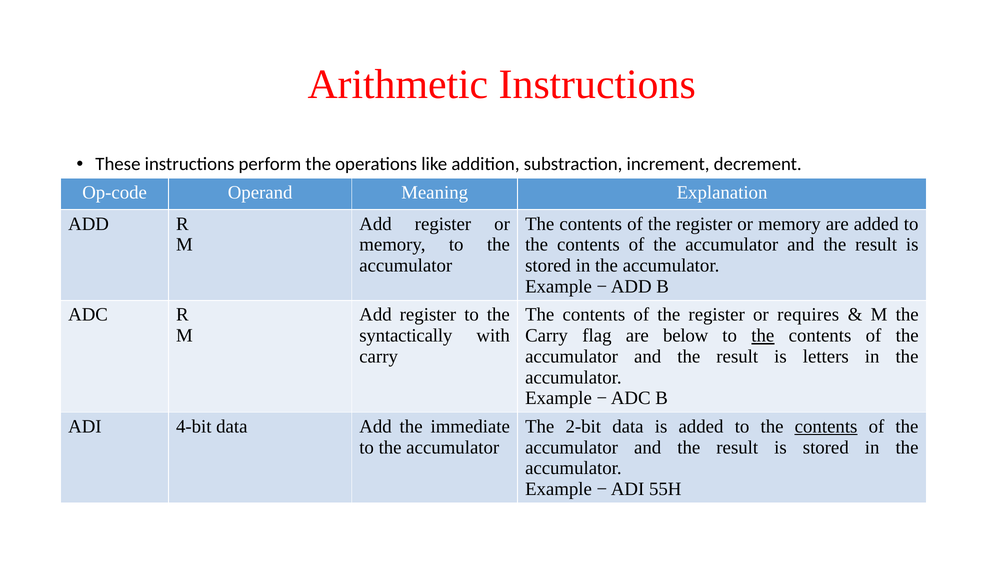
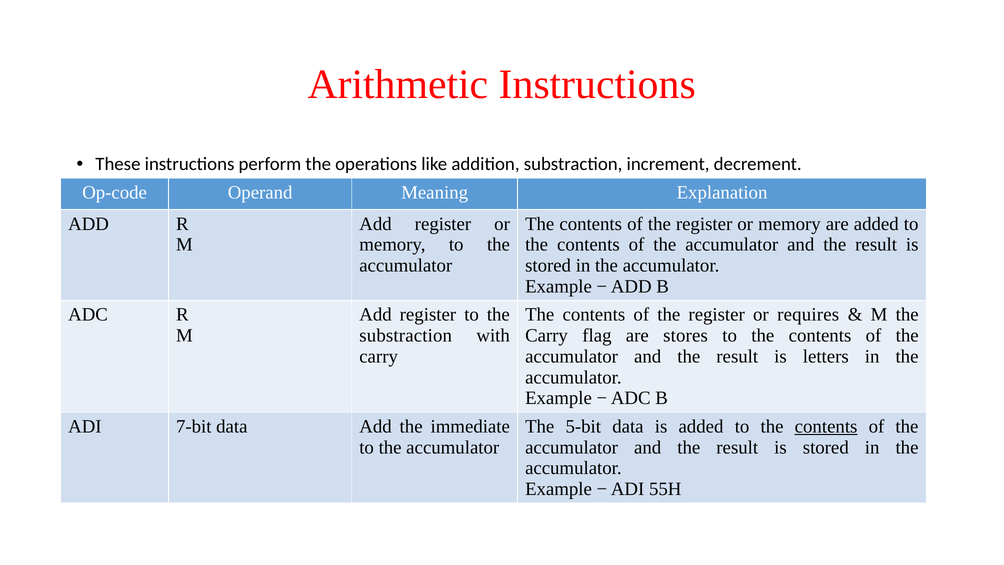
syntactically: syntactically -> substraction (406, 335)
below: below -> stores (686, 335)
the underline: present -> none (763, 335)
4-bit: 4-bit -> 7-bit (194, 426)
2-bit: 2-bit -> 5-bit (583, 426)
